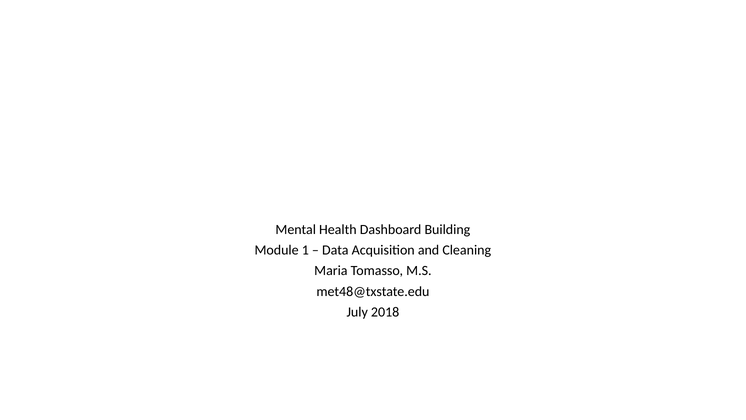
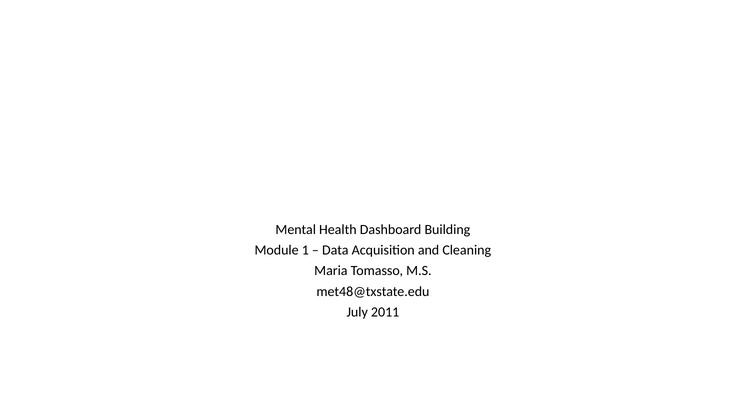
2018: 2018 -> 2011 (385, 312)
